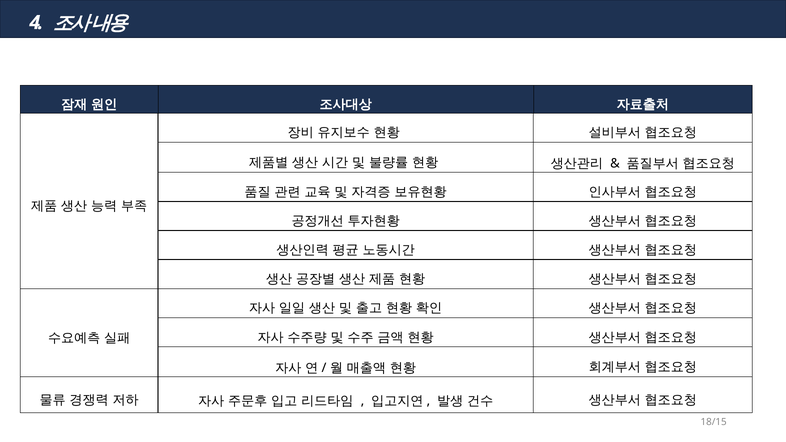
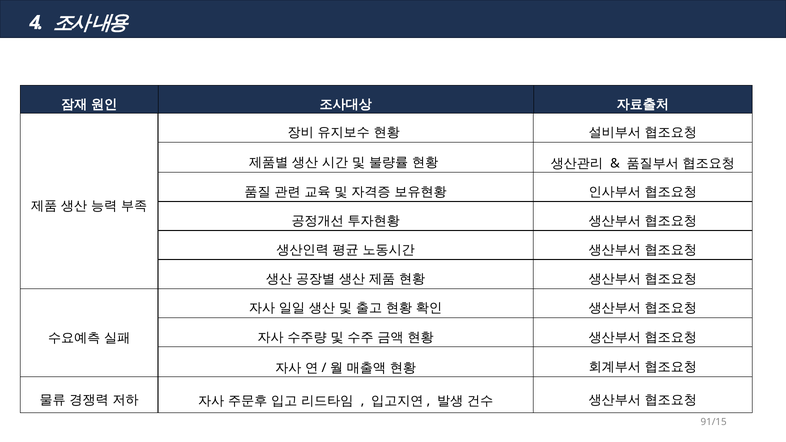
18/15: 18/15 -> 91/15 (714, 422)
